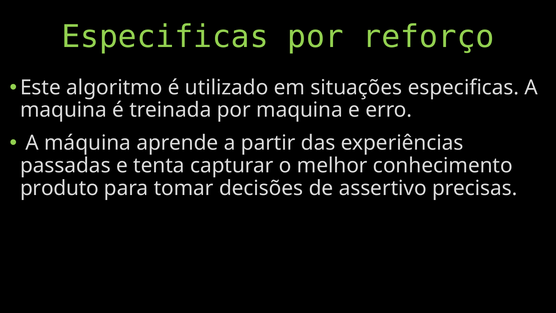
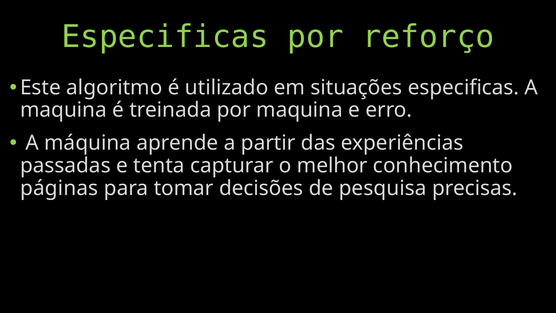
produto: produto -> páginas (59, 188)
assertivo: assertivo -> pesquisa (383, 188)
